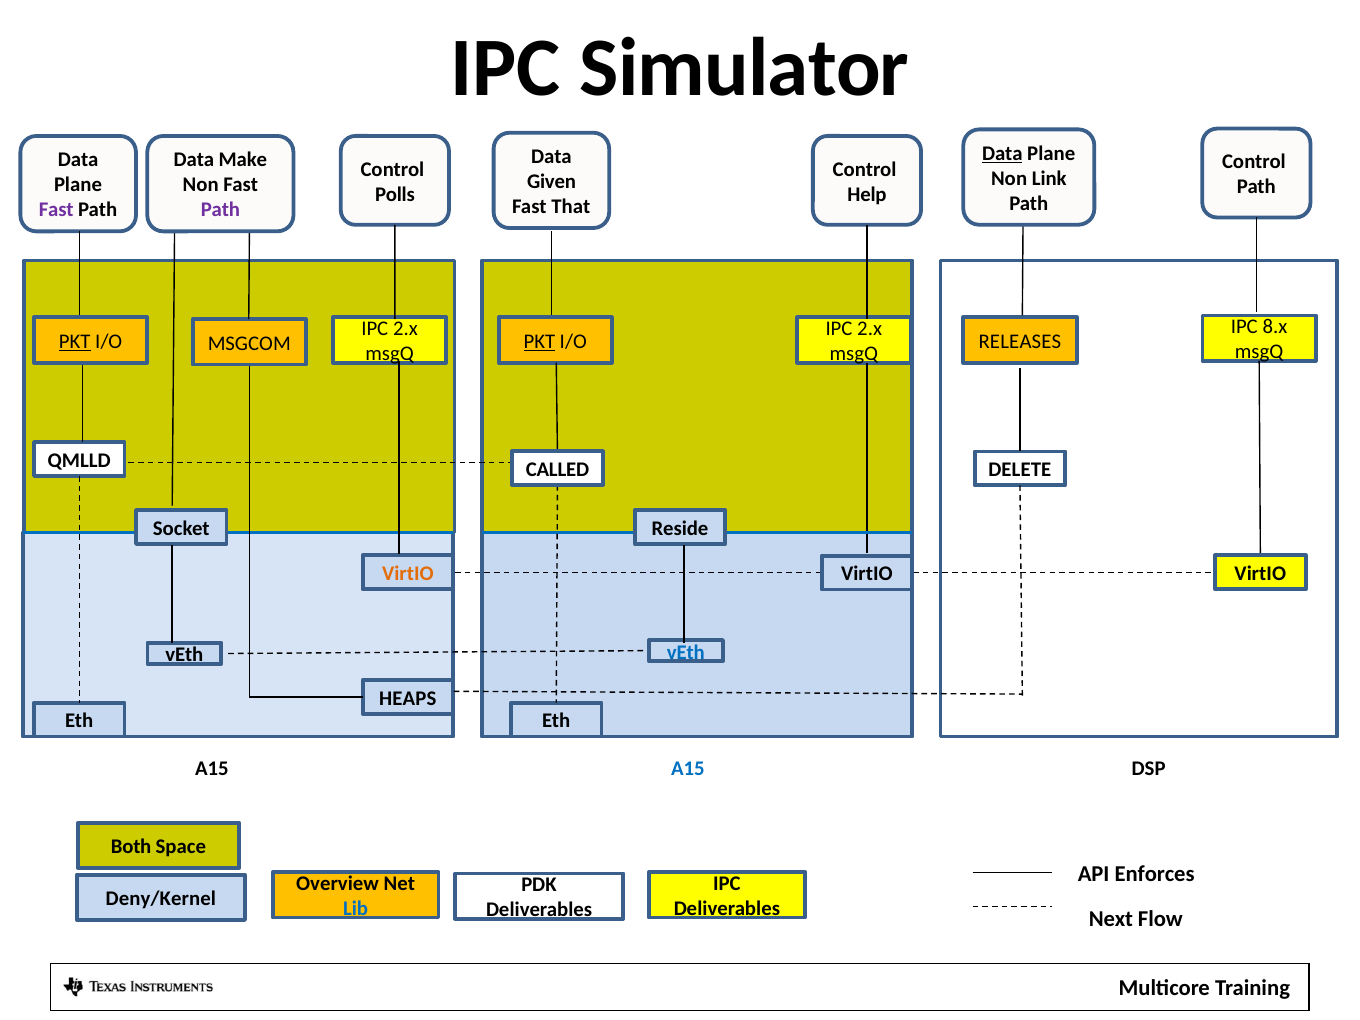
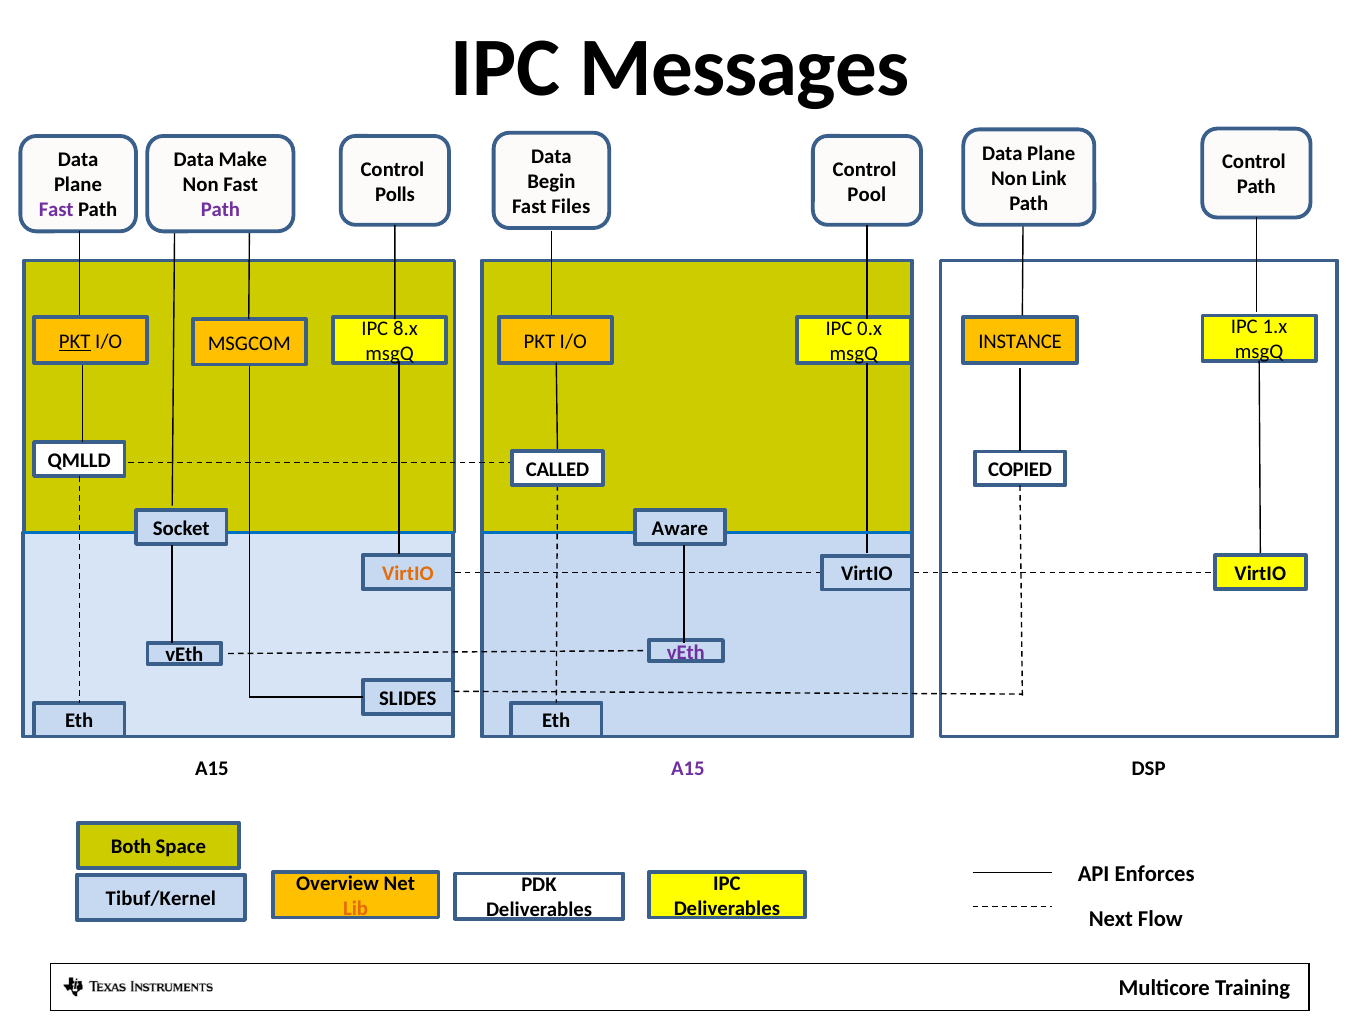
Simulator: Simulator -> Messages (745, 68)
Data underline: present -> none (1002, 154)
Given: Given -> Begin (551, 182)
Help: Help -> Pool (867, 194)
That: That -> Files (571, 207)
8.x: 8.x -> 1.x (1275, 327)
2.x: 2.x -> 8.x (405, 329)
2.x: 2.x -> 0.x (870, 329)
PKT underline: present -> none (539, 341)
RELEASES: RELEASES -> INSTANCE (1020, 341)
DELETE: DELETE -> COPIED (1020, 470)
Reside: Reside -> Aware (680, 528)
vEth colour: blue -> purple (686, 652)
HEAPS: HEAPS -> SLIDES (408, 698)
A15 colour: blue -> purple (688, 769)
Deny/Kernel: Deny/Kernel -> Tibuf/Kernel (161, 899)
Lib colour: blue -> orange (356, 909)
